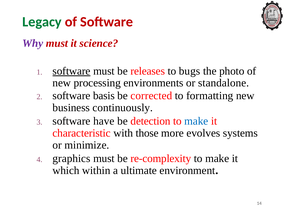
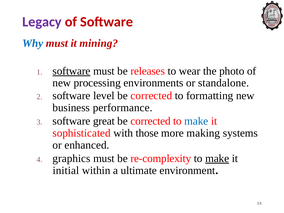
Legacy colour: green -> purple (42, 22)
Why colour: purple -> blue (33, 43)
science: science -> mining (99, 43)
bugs: bugs -> wear (190, 71)
basis: basis -> level (104, 96)
continuously: continuously -> performance (123, 108)
have: have -> great (104, 121)
detection: detection -> corrected (151, 121)
characteristic: characteristic -> sophisticated (82, 133)
evolves: evolves -> making (203, 133)
minimize: minimize -> enhanced (87, 145)
make underline: none -> present (217, 158)
which: which -> initial (66, 170)
